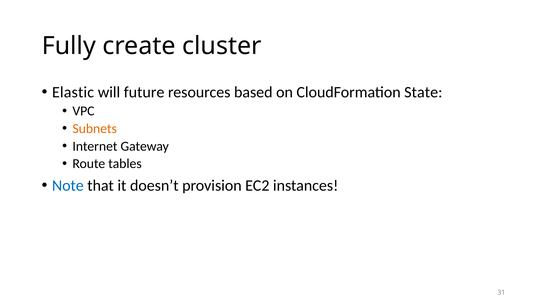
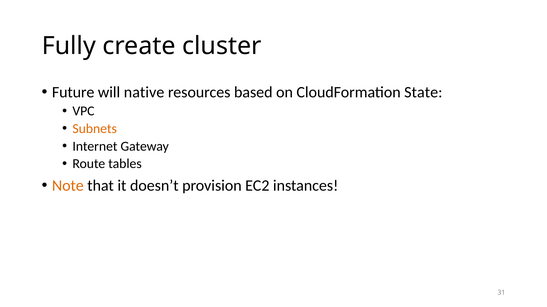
Elastic: Elastic -> Future (73, 92)
future: future -> native (144, 92)
Note colour: blue -> orange (68, 186)
